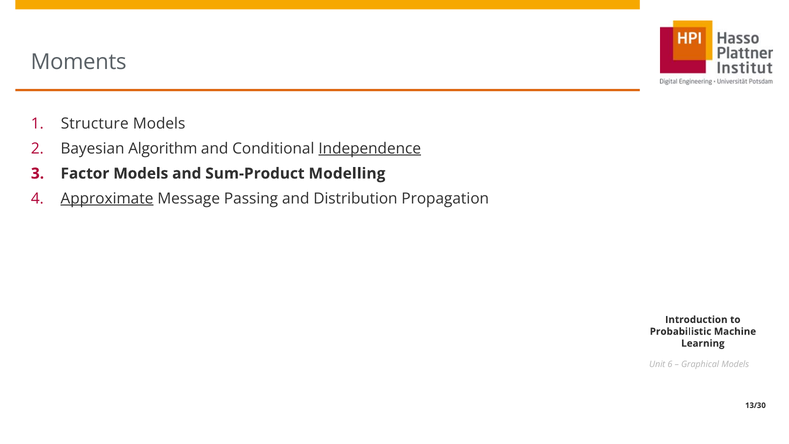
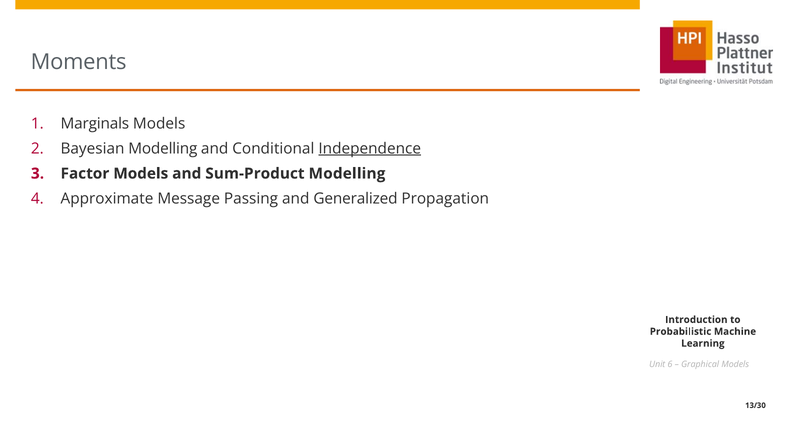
Structure: Structure -> Marginals (95, 123)
Bayesian Algorithm: Algorithm -> Modelling (163, 148)
Approximate underline: present -> none (107, 198)
Distribution: Distribution -> Generalized (356, 198)
